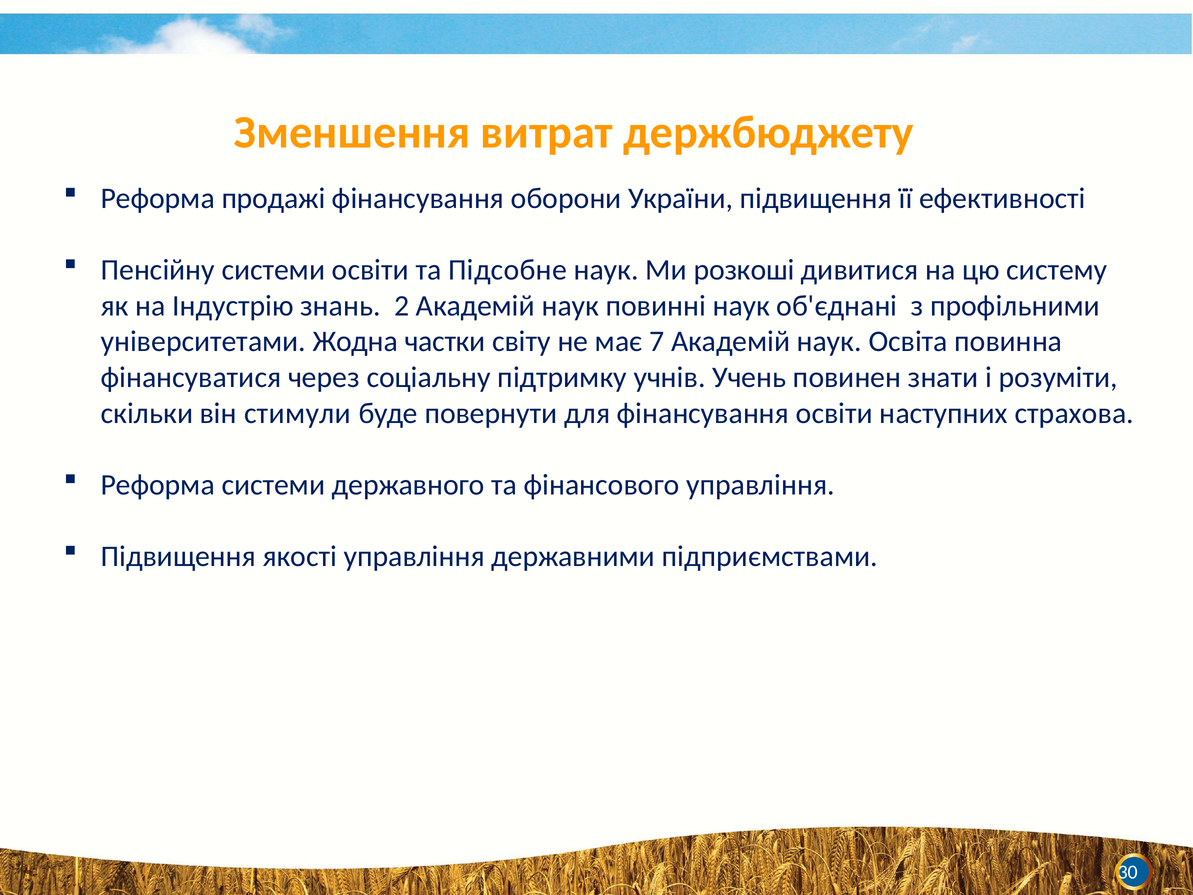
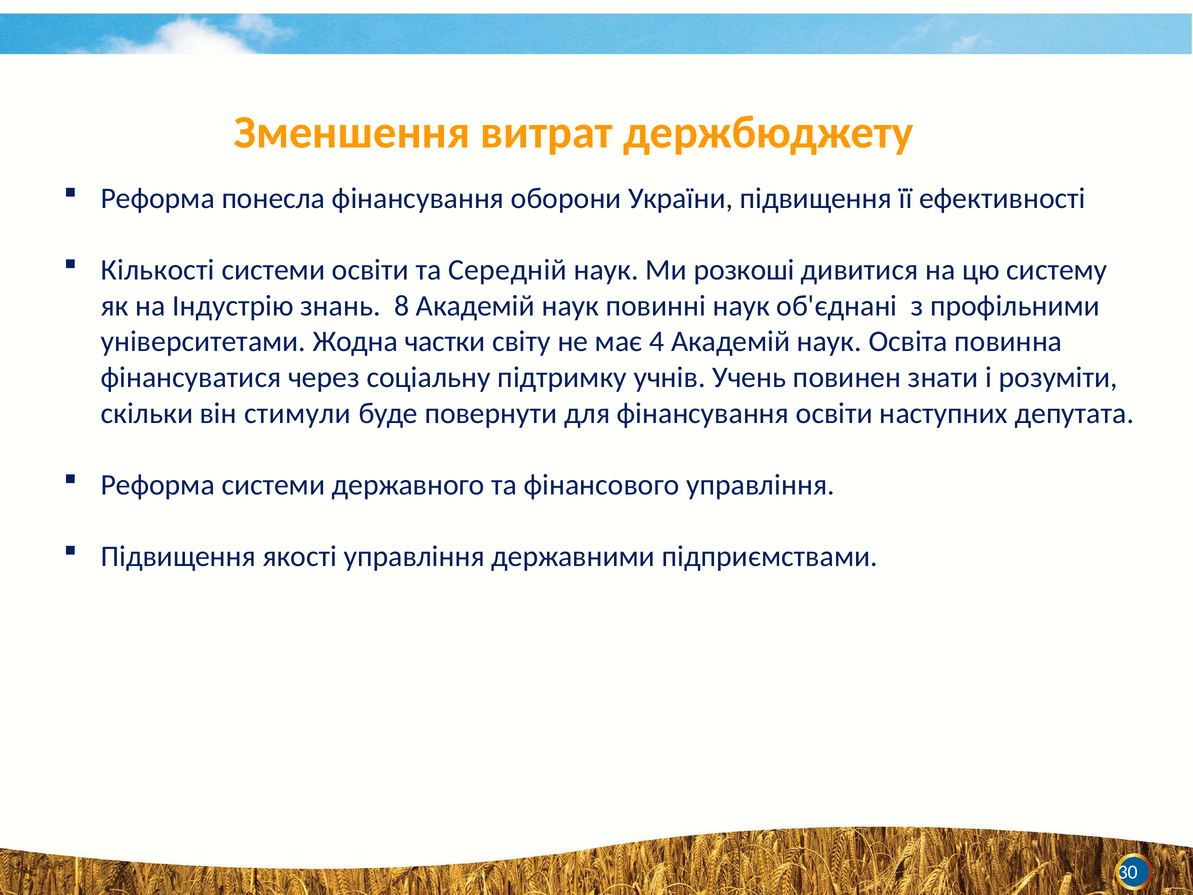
продажі: продажі -> понесла (273, 198)
Пенсійну: Пенсійну -> Кількості (158, 270)
Підсобне: Підсобне -> Середній (508, 270)
2: 2 -> 8 (402, 306)
7: 7 -> 4 (657, 341)
страхова: страхова -> депутата (1074, 413)
